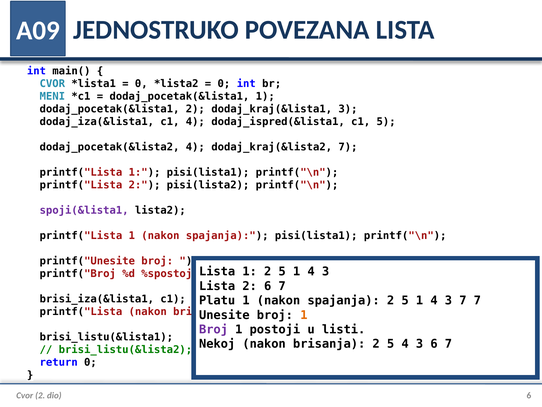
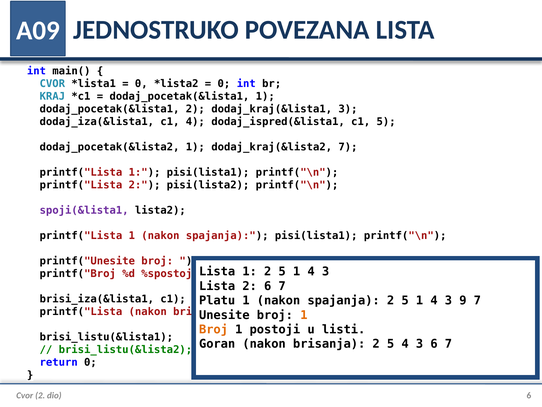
MENI: MENI -> KRAJ (52, 96)
dodaj_pocetak(&lista2 4: 4 -> 1 (195, 147)
3 7: 7 -> 9 (463, 300)
Broj colour: purple -> orange (213, 329)
Nekoj: Nekoj -> Goran (217, 344)
